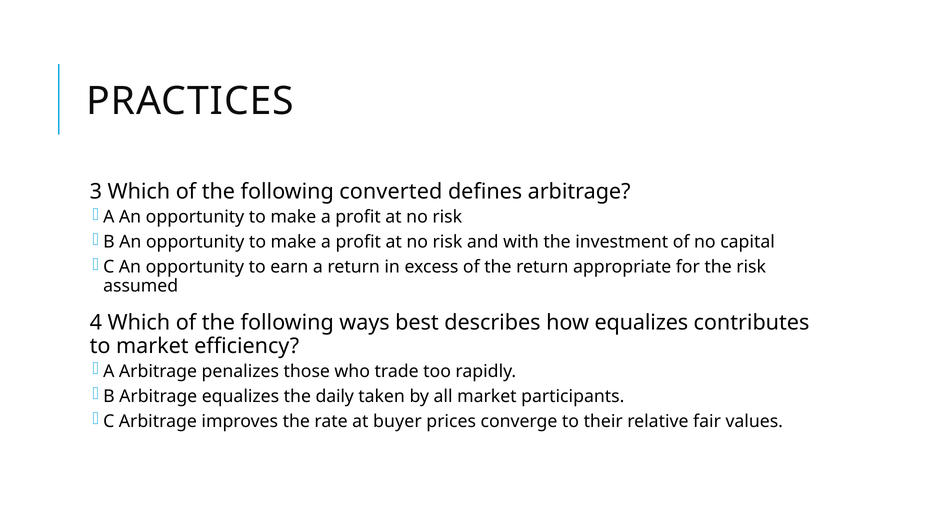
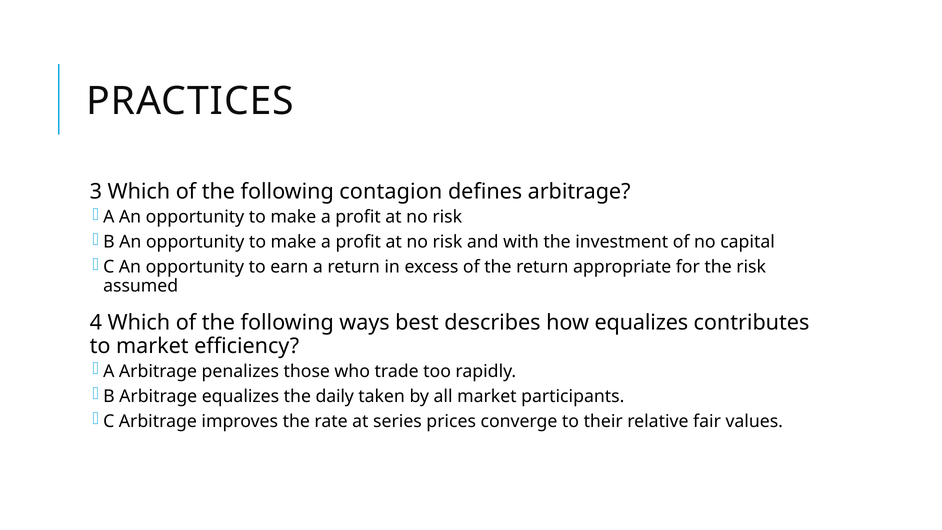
converted: converted -> contagion (391, 192)
buyer: buyer -> series (397, 421)
